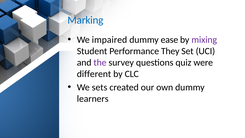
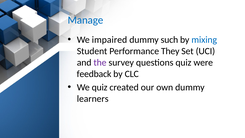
Marking: Marking -> Manage (86, 20)
ease: ease -> such (169, 40)
mixing colour: purple -> blue (204, 40)
different: different -> feedback (94, 74)
We sets: sets -> quiz (100, 87)
